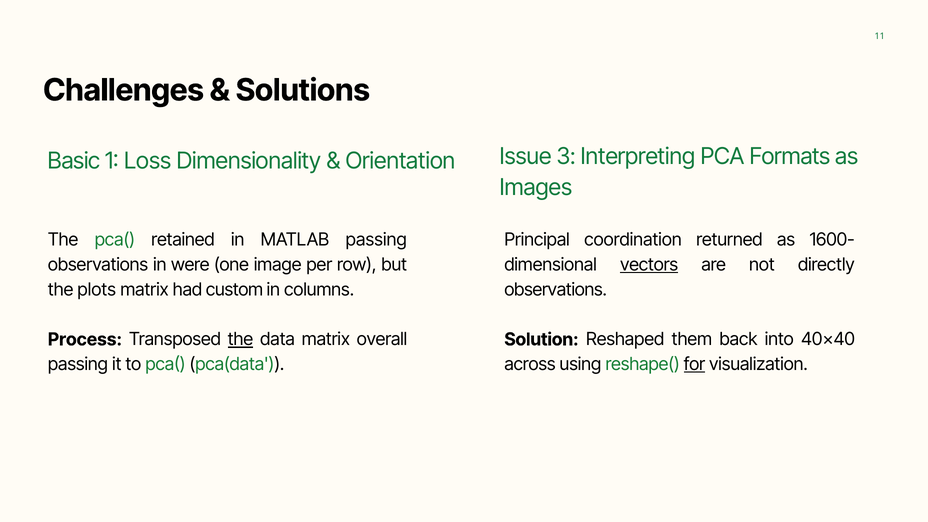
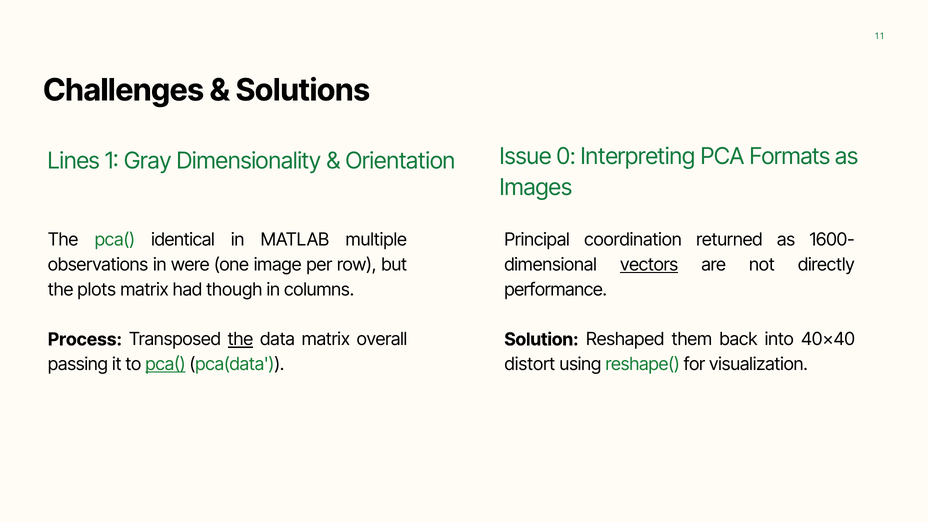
3: 3 -> 0 (566, 157)
Basic: Basic -> Lines (74, 161)
Loss: Loss -> Gray (148, 161)
retained: retained -> identical (183, 240)
MATLAB passing: passing -> multiple (376, 240)
custom: custom -> though (234, 290)
observations: observations -> performance (556, 290)
pca( underline: none -> present (165, 364)
across: across -> distort (530, 364)
for underline: present -> none (694, 364)
